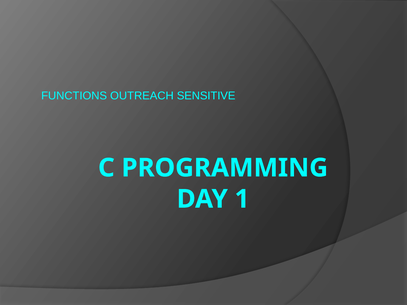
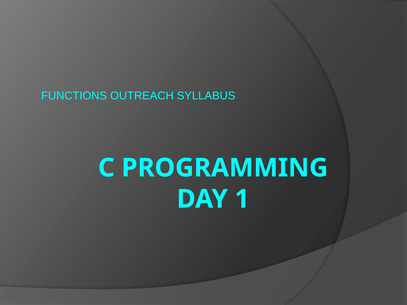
SENSITIVE: SENSITIVE -> SYLLABUS (206, 96)
